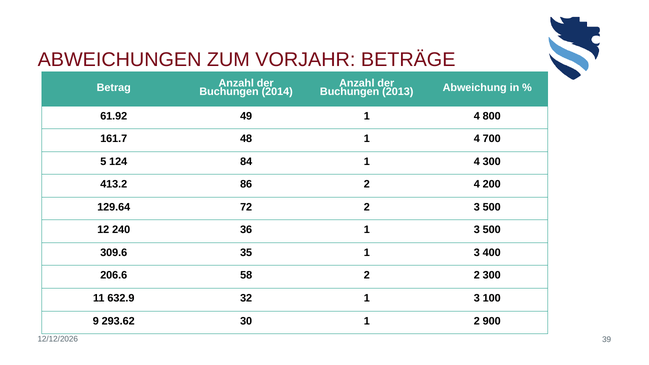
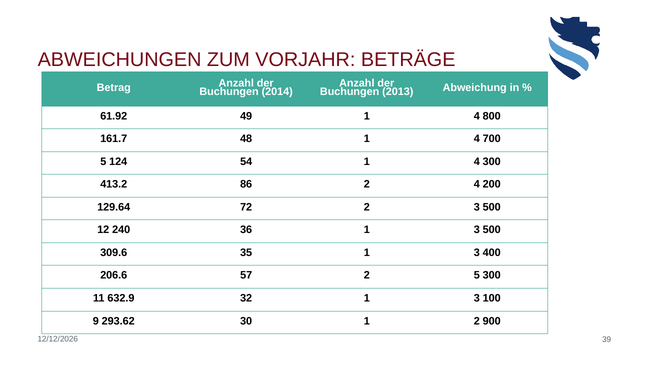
84: 84 -> 54 (246, 162)
58: 58 -> 57 (246, 275)
2 2: 2 -> 5 (477, 275)
